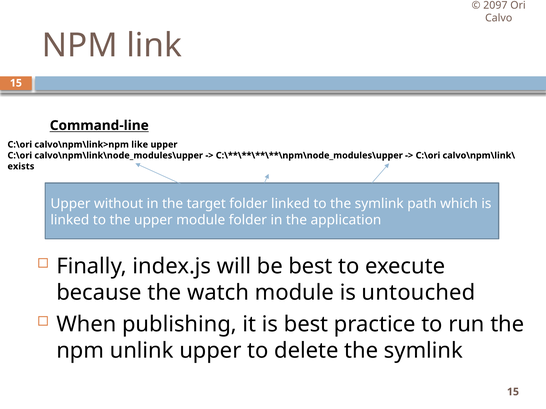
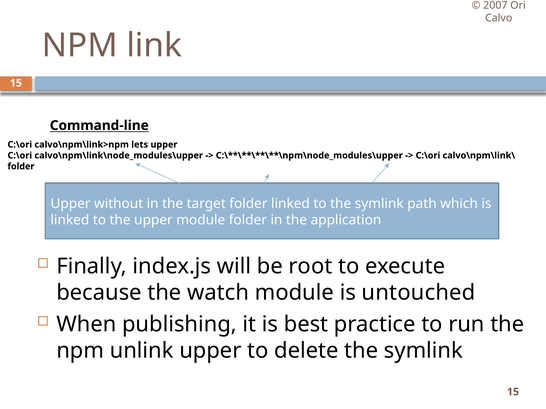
2097: 2097 -> 2007 (495, 5)
like: like -> lets (140, 145)
exists: exists -> folder (21, 167)
be best: best -> root (310, 267)
